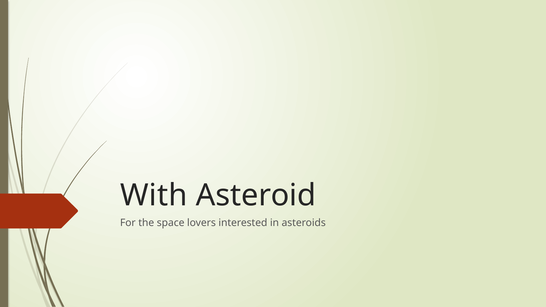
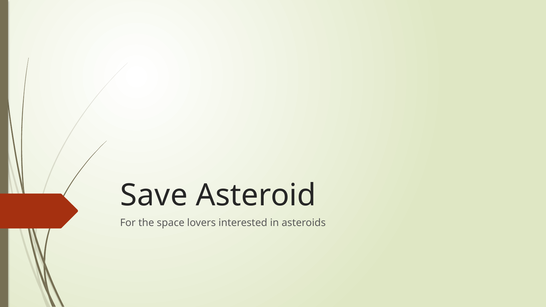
With: With -> Save (154, 196)
